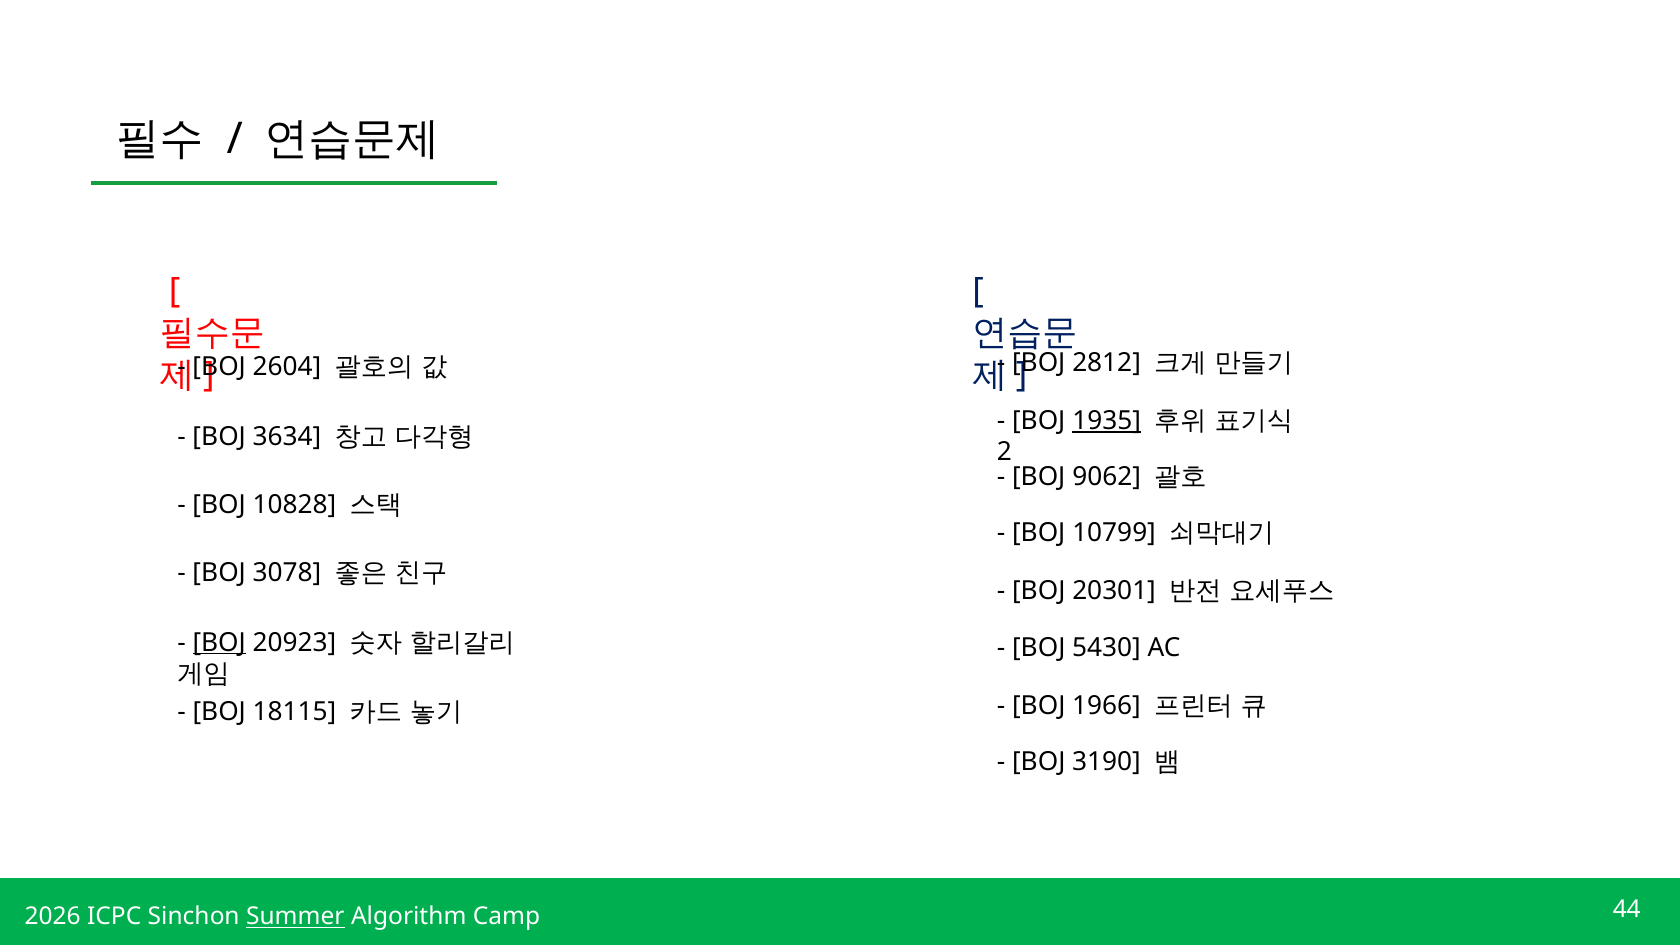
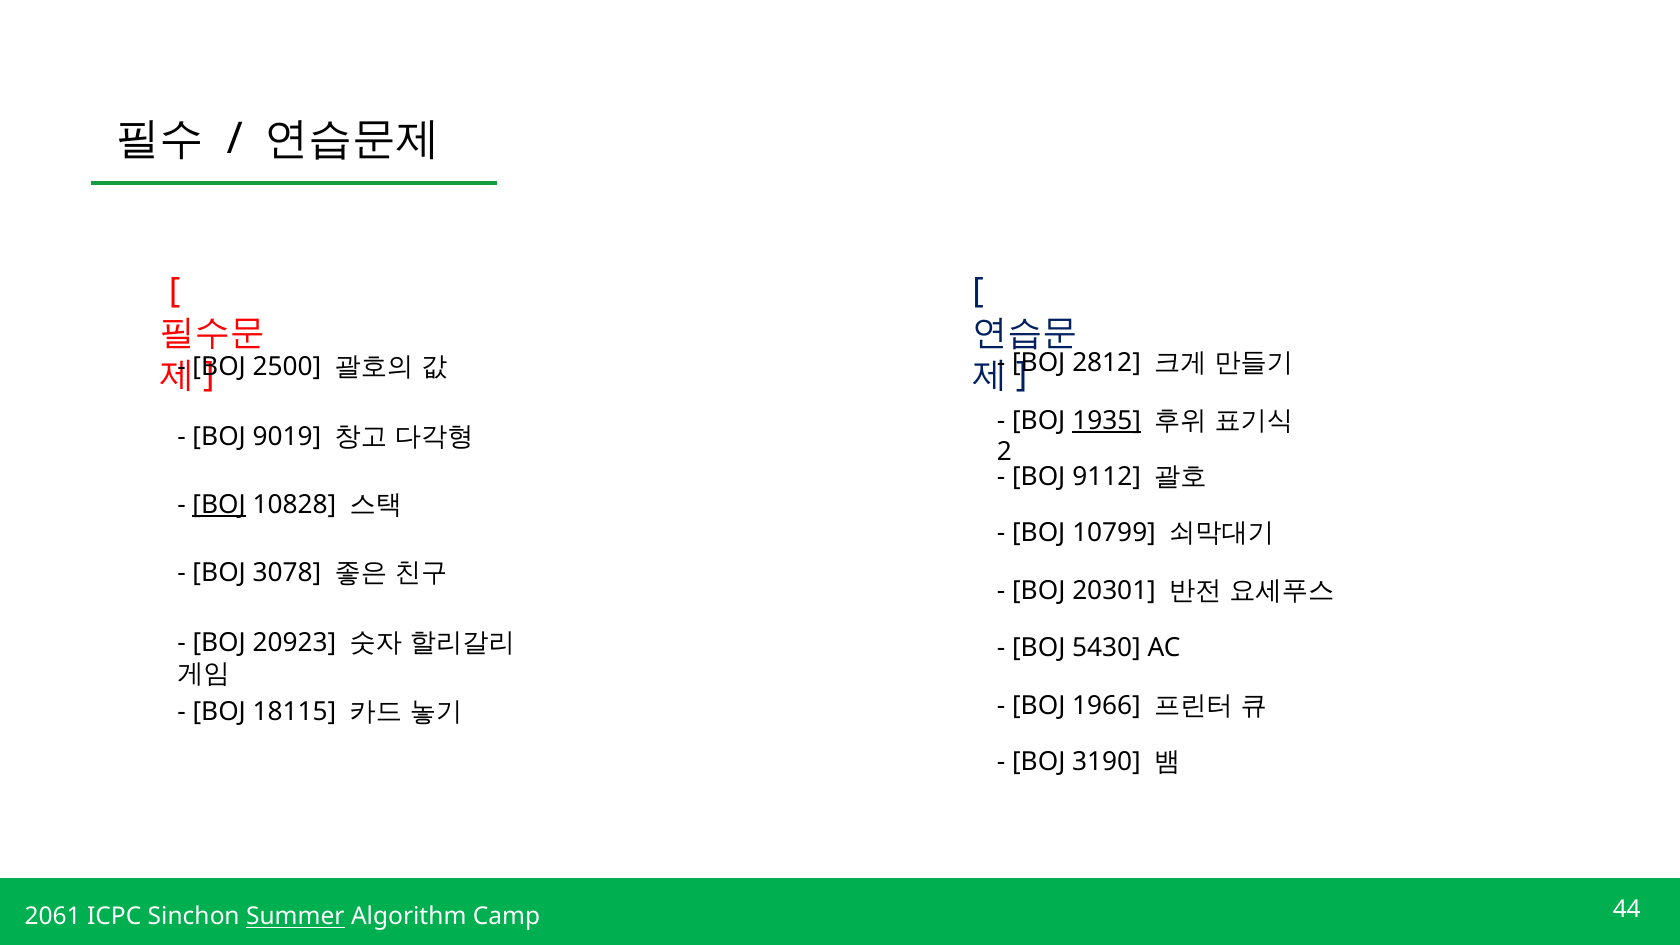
2604: 2604 -> 2500 (287, 367)
3634: 3634 -> 9019 (287, 437)
9062: 9062 -> 9112 (1107, 477)
BOJ underline: none -> present (219, 505)
BOJ underline: present -> none (219, 642)
2026: 2026 -> 2061 (53, 917)
